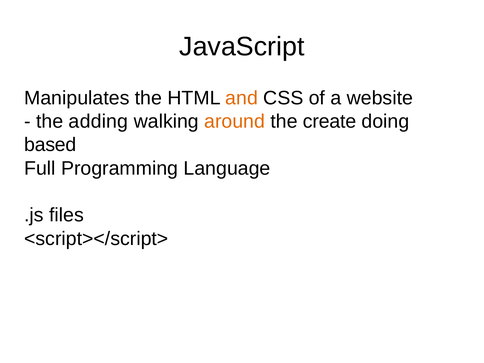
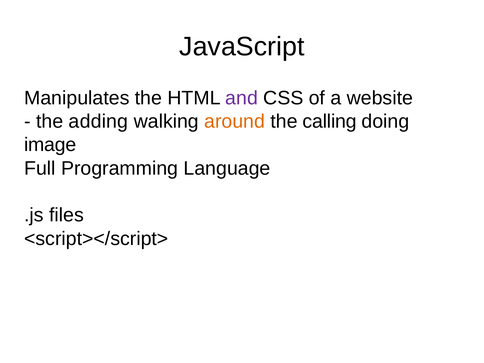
and colour: orange -> purple (242, 98)
create: create -> calling (330, 121)
based: based -> image (50, 145)
